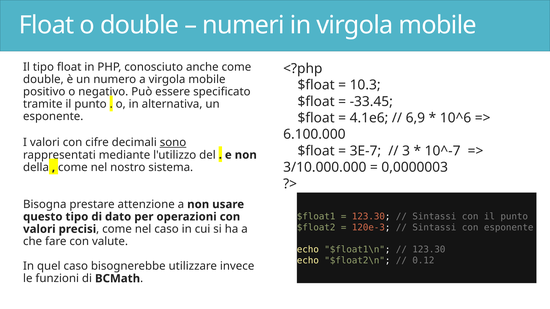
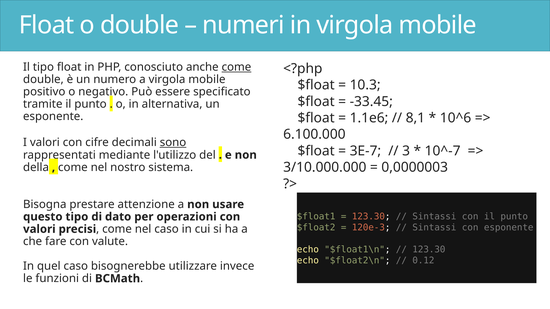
come underline: none -> present (236, 67)
4.1e6: 4.1e6 -> 1.1e6 (369, 118)
6,9: 6,9 -> 8,1 (415, 118)
